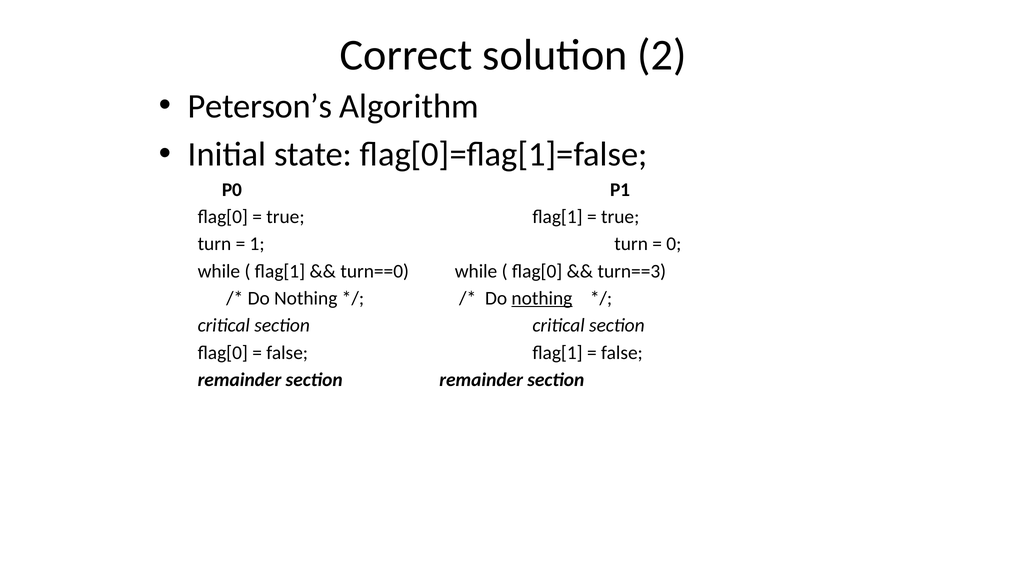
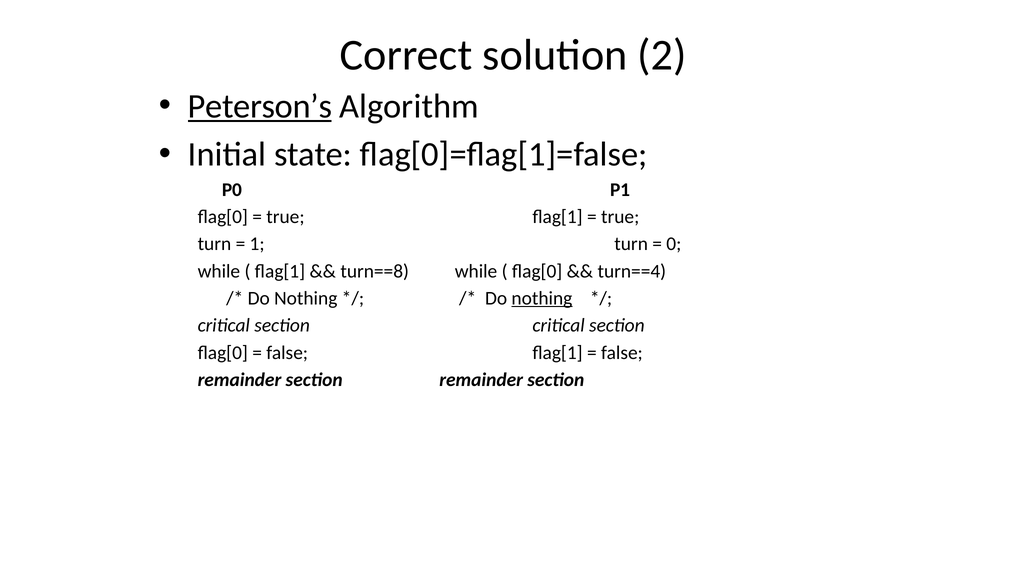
Peterson’s underline: none -> present (260, 106)
turn==0: turn==0 -> turn==8 (375, 271)
turn==3: turn==3 -> turn==4 (632, 271)
